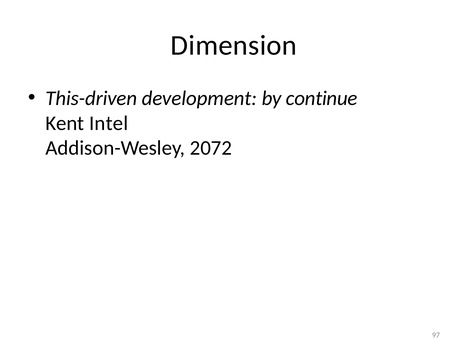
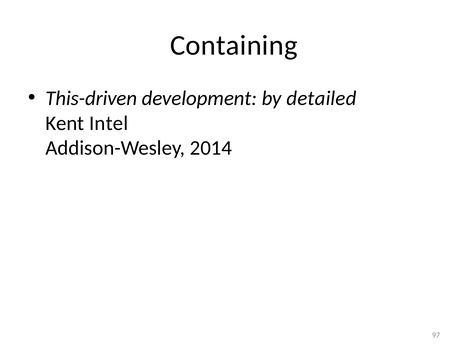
Dimension: Dimension -> Containing (234, 45)
continue: continue -> detailed (322, 98)
2072: 2072 -> 2014 (211, 148)
